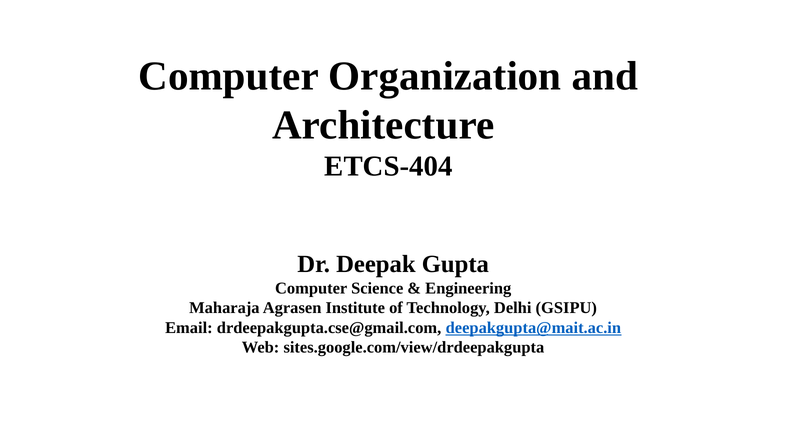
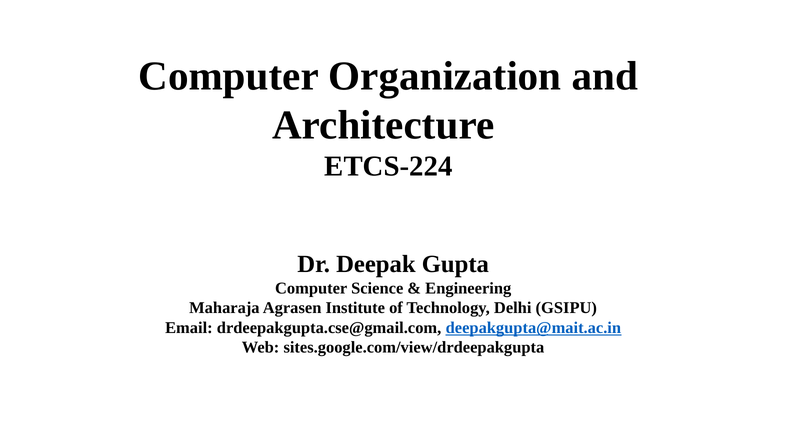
ETCS-404: ETCS-404 -> ETCS-224 (388, 167)
